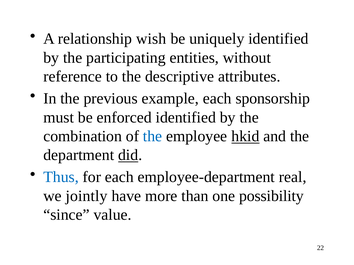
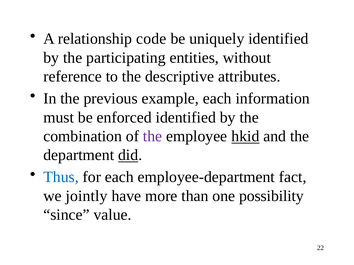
wish: wish -> code (151, 39)
sponsorship: sponsorship -> information (273, 99)
the colour: blue -> purple (153, 136)
real: real -> fact (293, 177)
